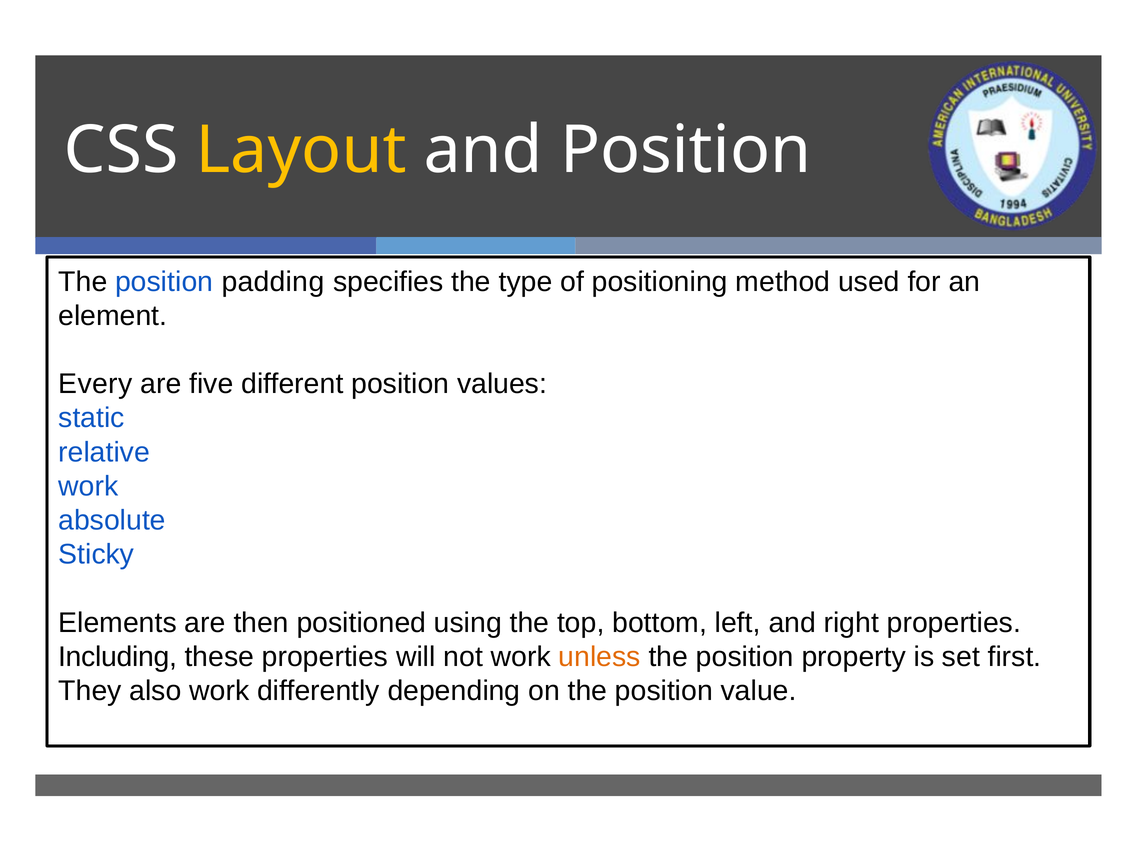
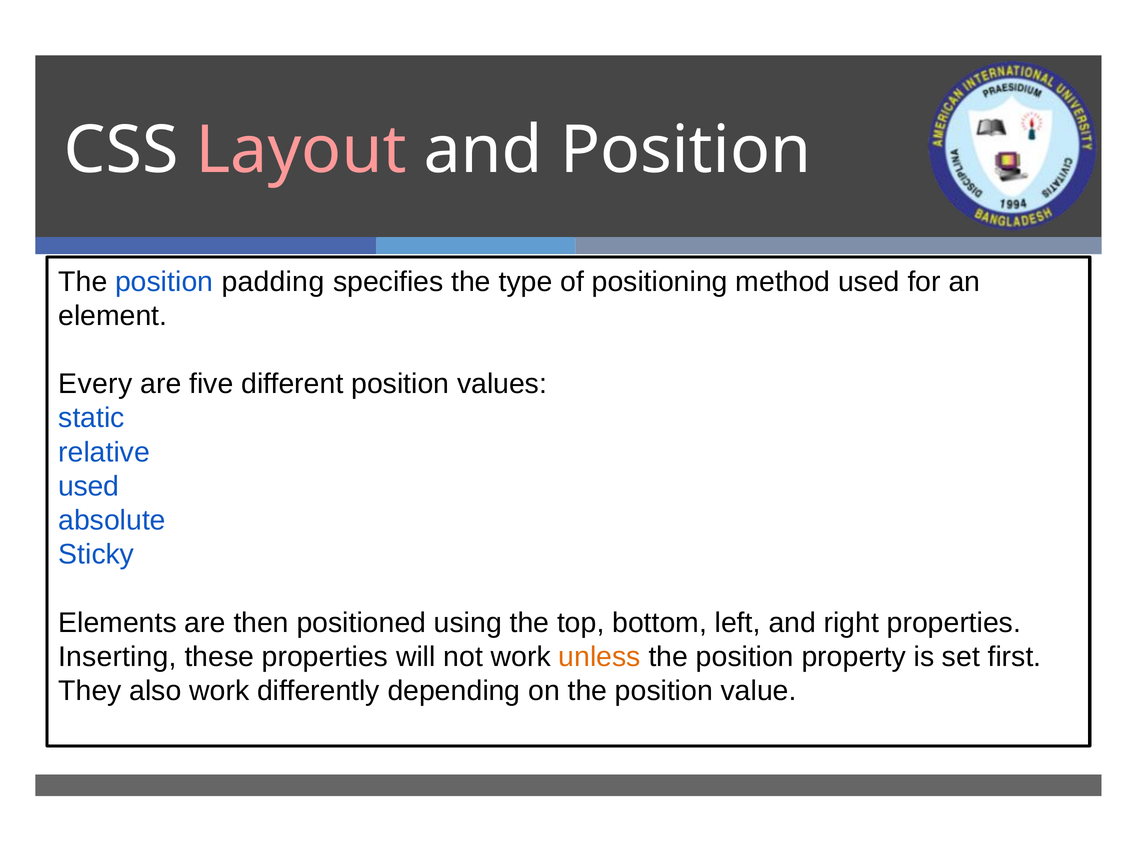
Layout colour: yellow -> pink (301, 150)
work: work -> used (89, 486)
Including: Including -> Inserting (117, 657)
